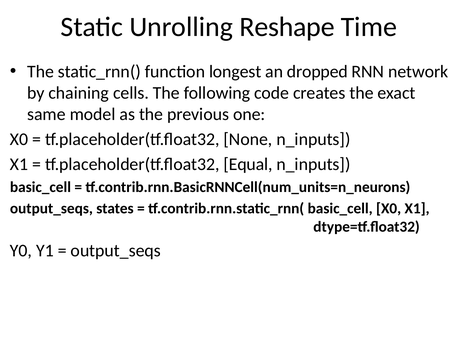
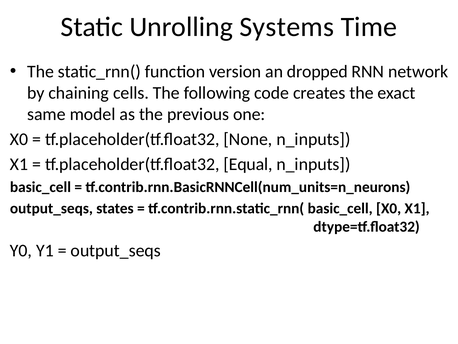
Reshape: Reshape -> Systems (287, 27)
longest: longest -> version (235, 71)
